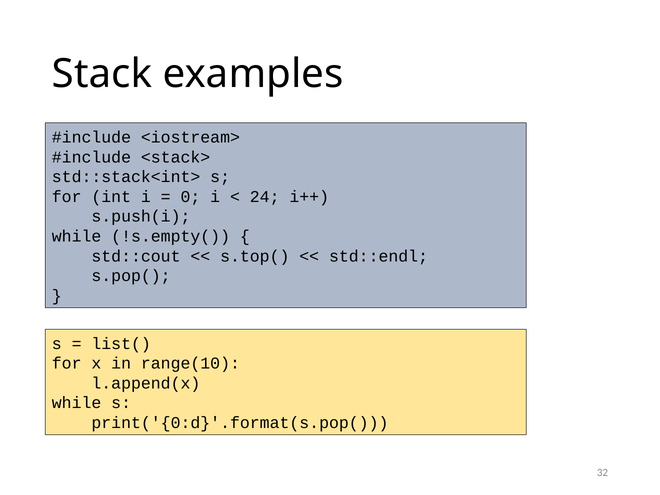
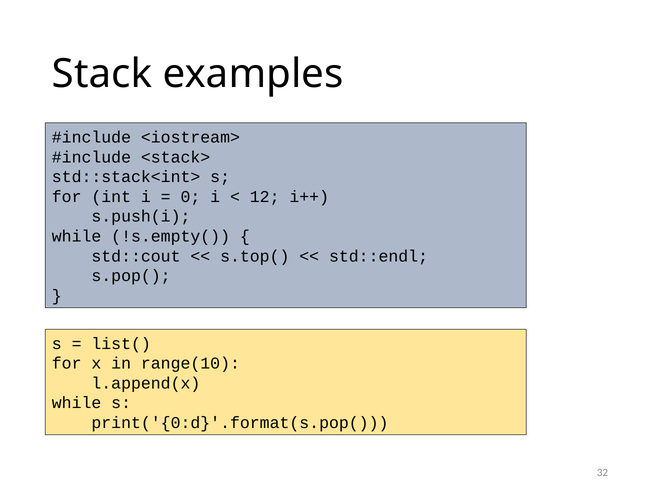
24: 24 -> 12 (265, 197)
